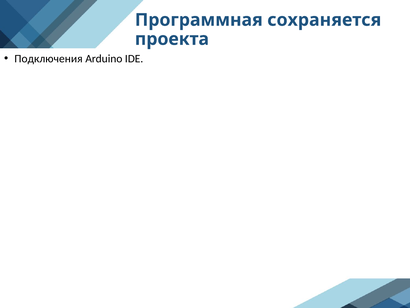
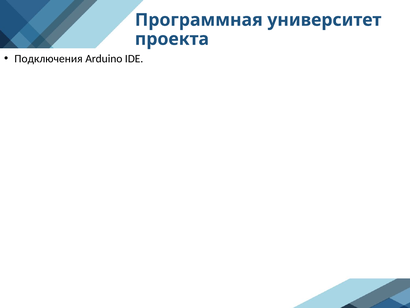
сохраняется: сохраняется -> университет (324, 20)
